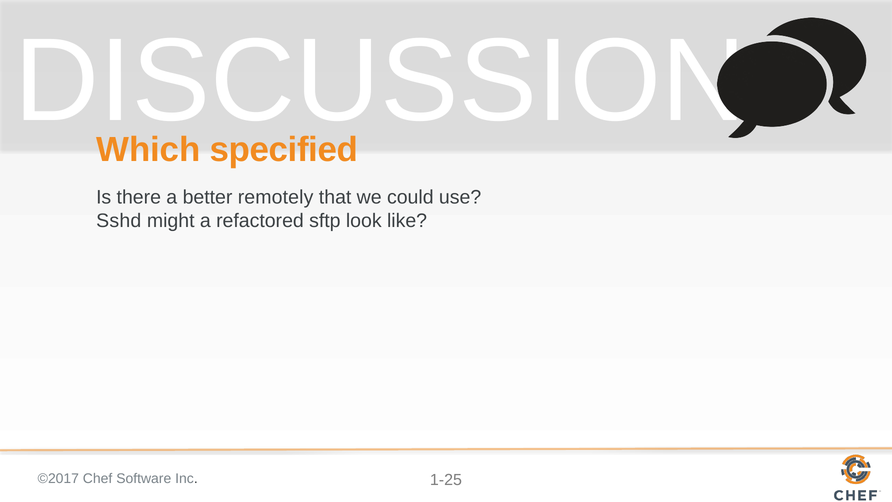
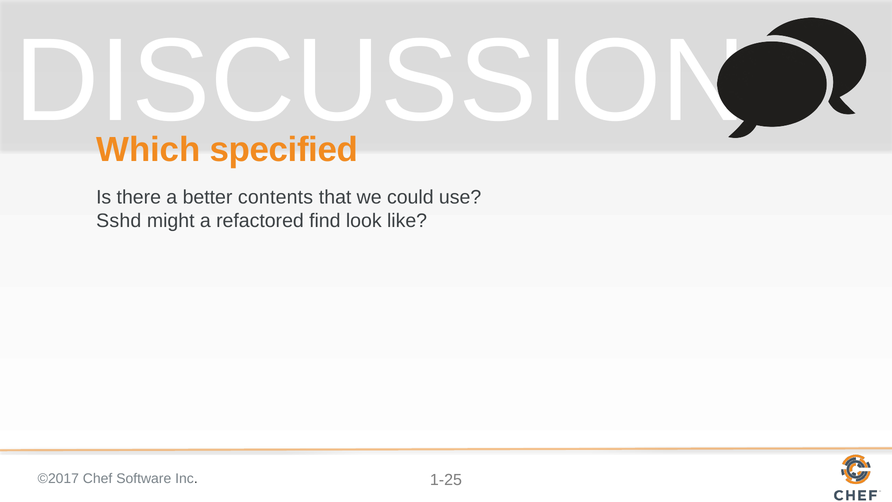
remotely: remotely -> contents (276, 197)
sftp: sftp -> find (325, 220)
